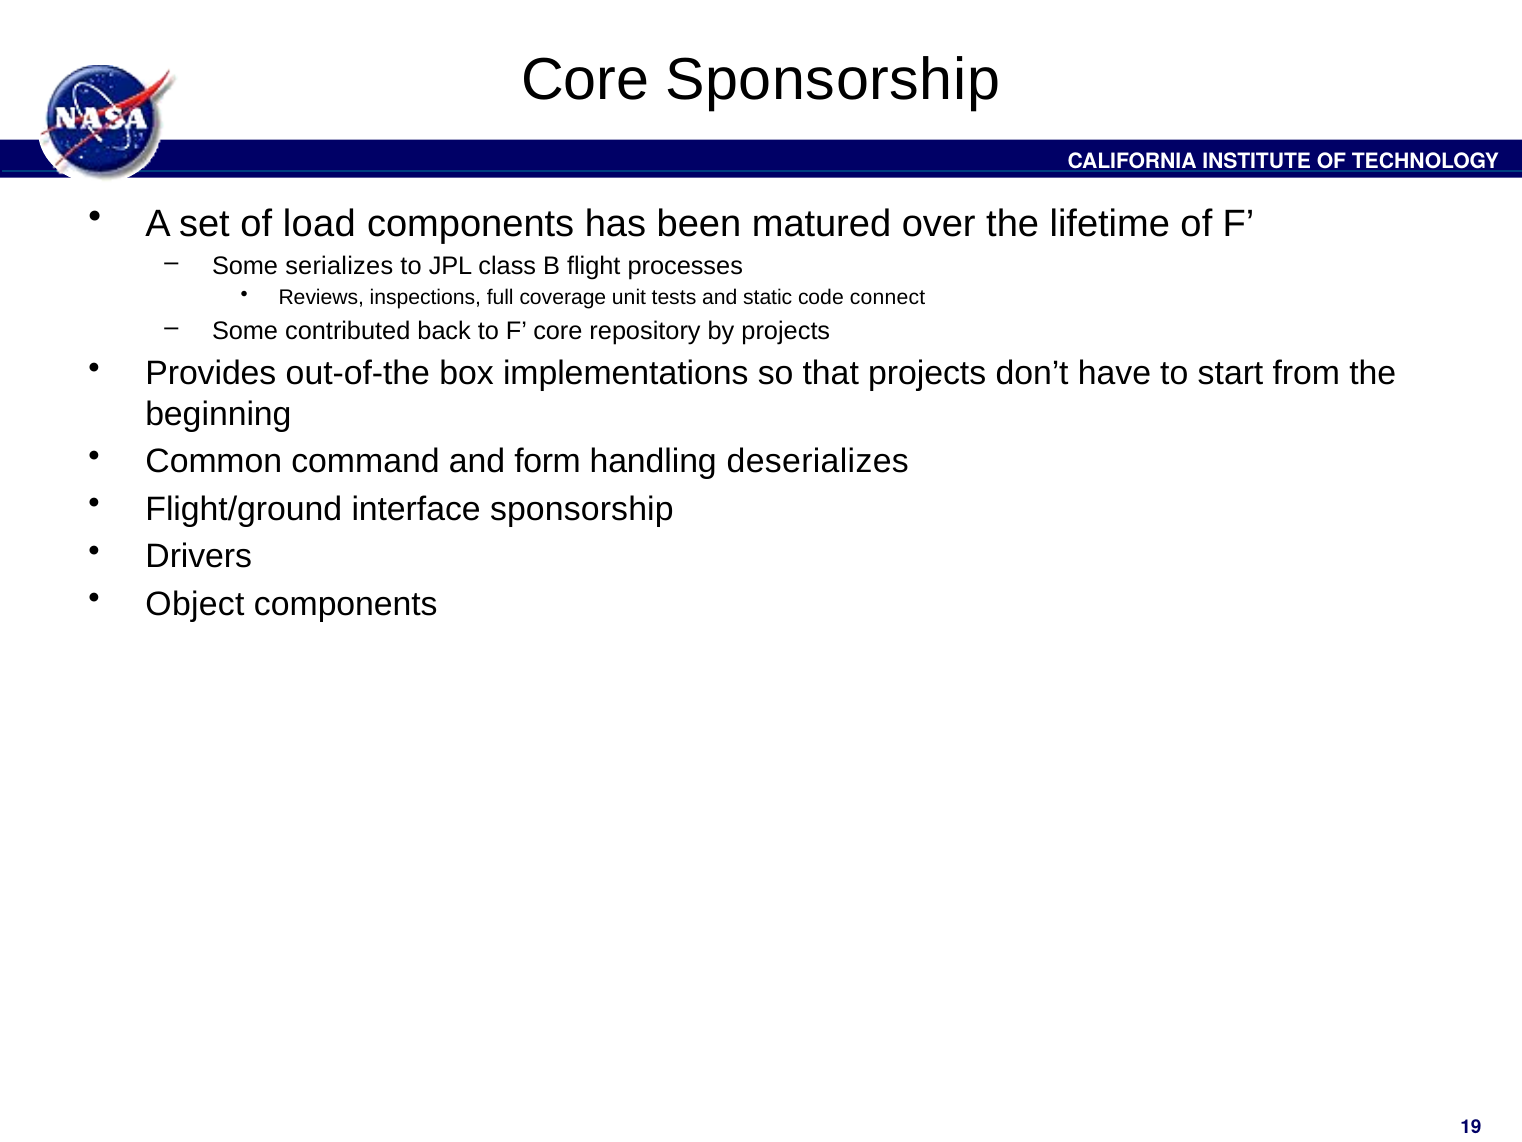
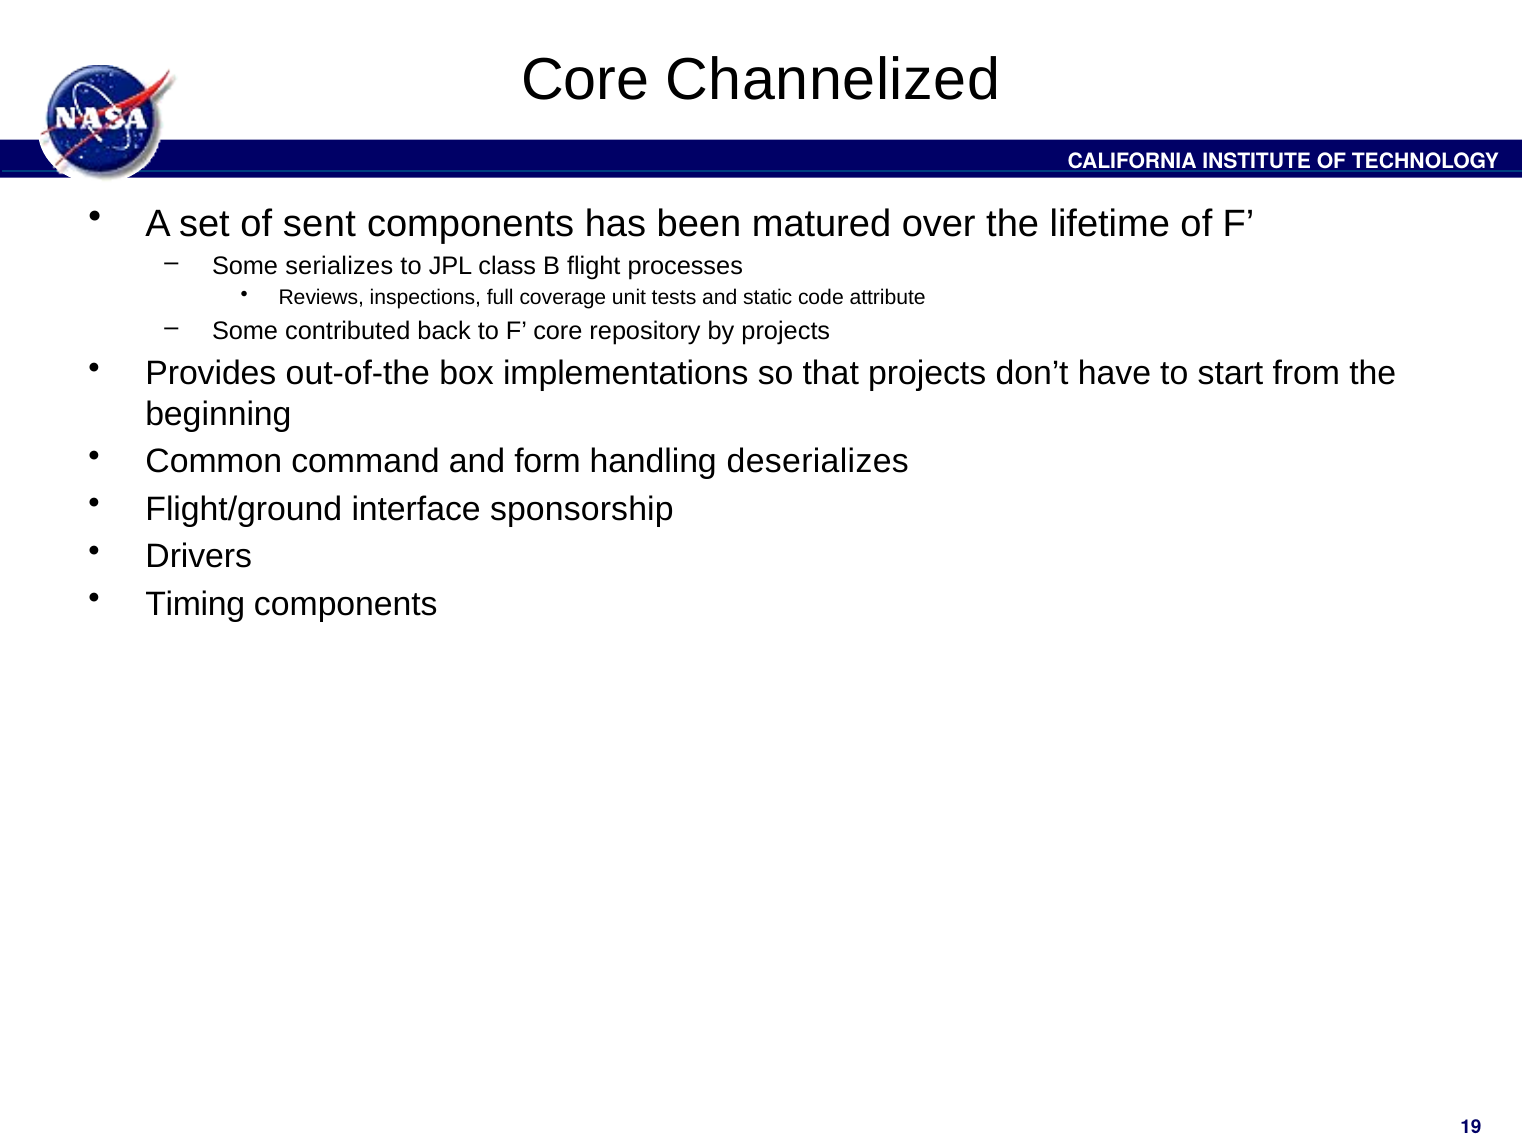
Core Sponsorship: Sponsorship -> Channelized (833, 80)
load: load -> sent (319, 223)
connect: connect -> attribute (888, 297)
Object: Object -> Timing (195, 604)
